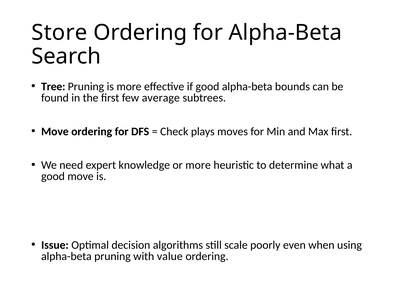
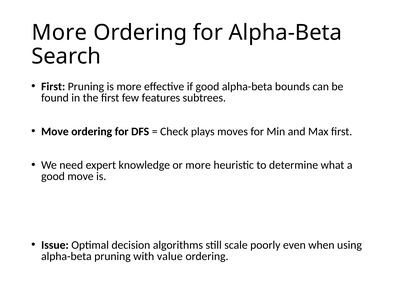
Store: Store -> More (59, 33)
Tree: Tree -> First (53, 86)
average: average -> features (161, 98)
